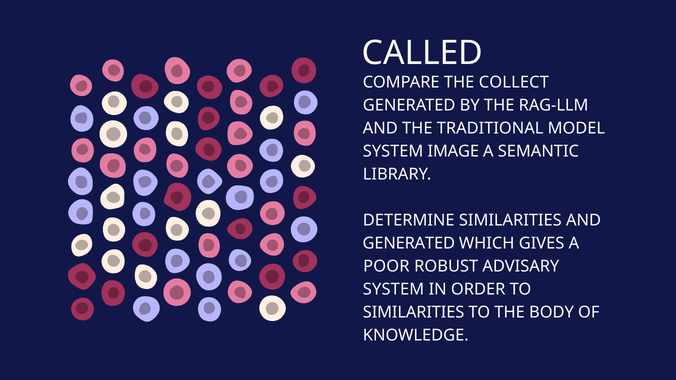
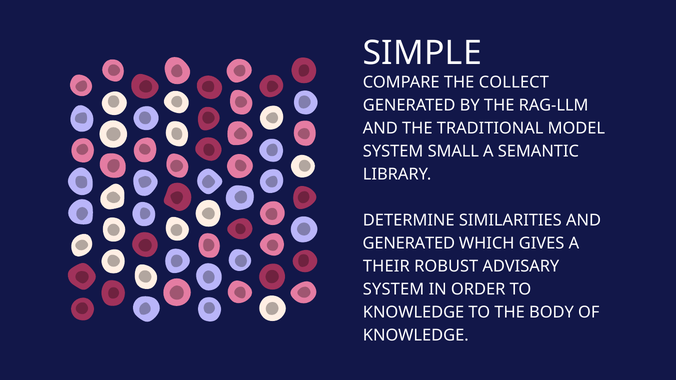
CALLED: CALLED -> SIMPLE (422, 53)
IMAGE: IMAGE -> SMALL (453, 152)
POOR: POOR -> THEIR (386, 267)
SIMILARITIES: SIMILARITIES -> KNOWLEDGE (414, 313)
